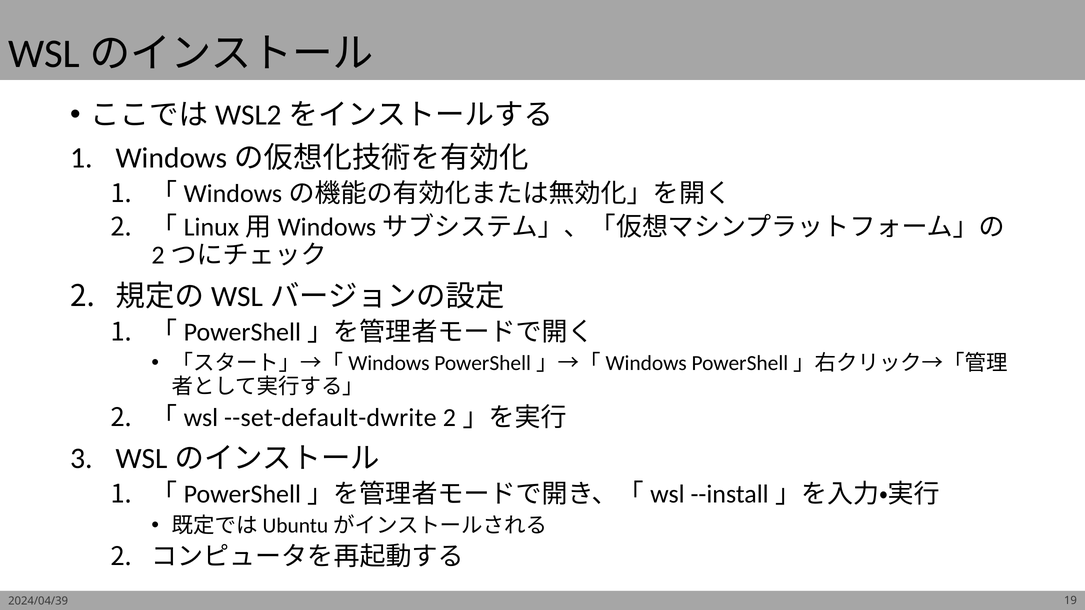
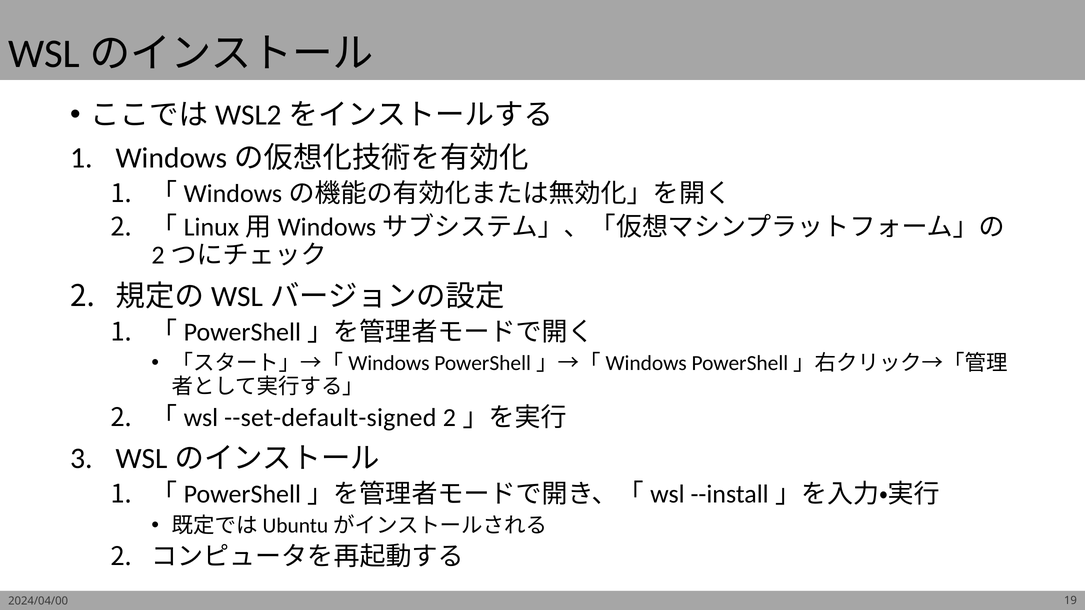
--set-default-dwrite: --set-default-dwrite -> --set-default-signed (330, 418)
2024/04/39: 2024/04/39 -> 2024/04/00 (38, 601)
